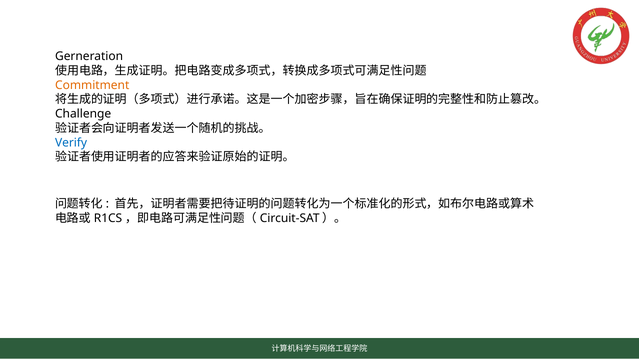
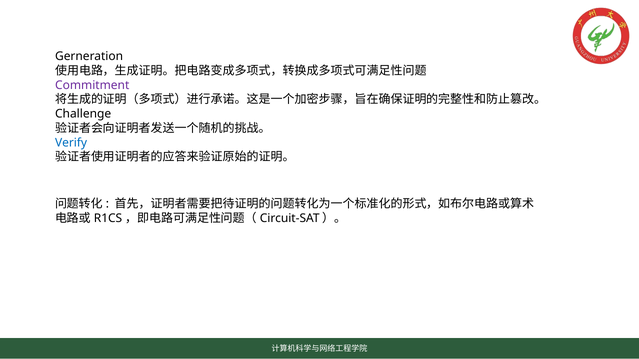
Commitment colour: orange -> purple (92, 85)
